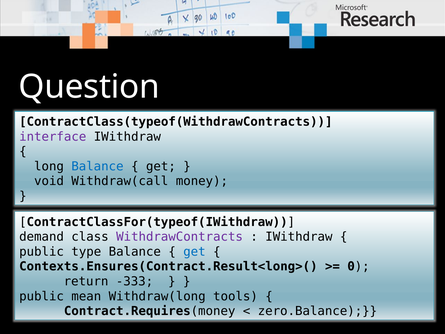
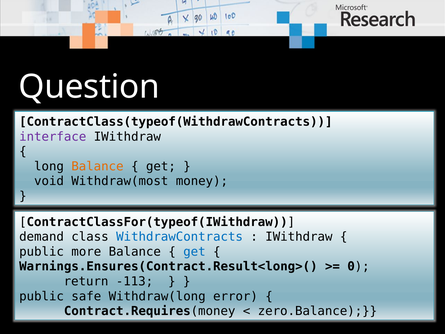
Balance colour: blue -> orange (97, 166)
Withdraw(call: Withdraw(call -> Withdraw(most (120, 181)
WithdrawContracts colour: purple -> blue (180, 237)
type: type -> more (86, 252)
Contexts.Ensures(Contract.Result<long>(: Contexts.Ensures(Contract.Result<long>( -> Warnings.Ensures(Contract.Result<long>( (168, 266)
-333: -333 -> -113 (135, 281)
mean: mean -> safe (86, 296)
tools: tools -> error (235, 296)
